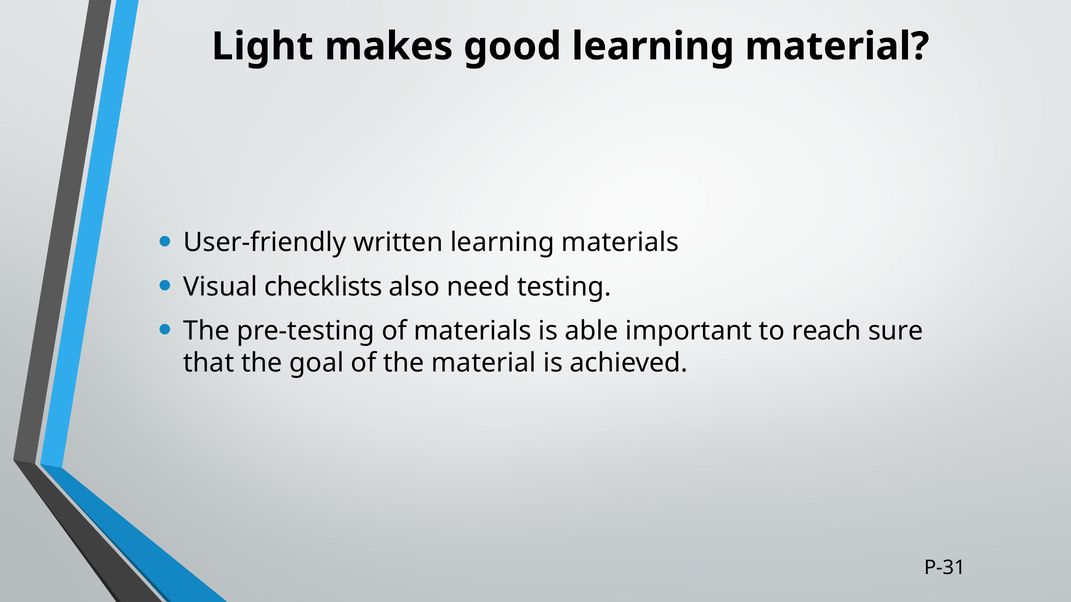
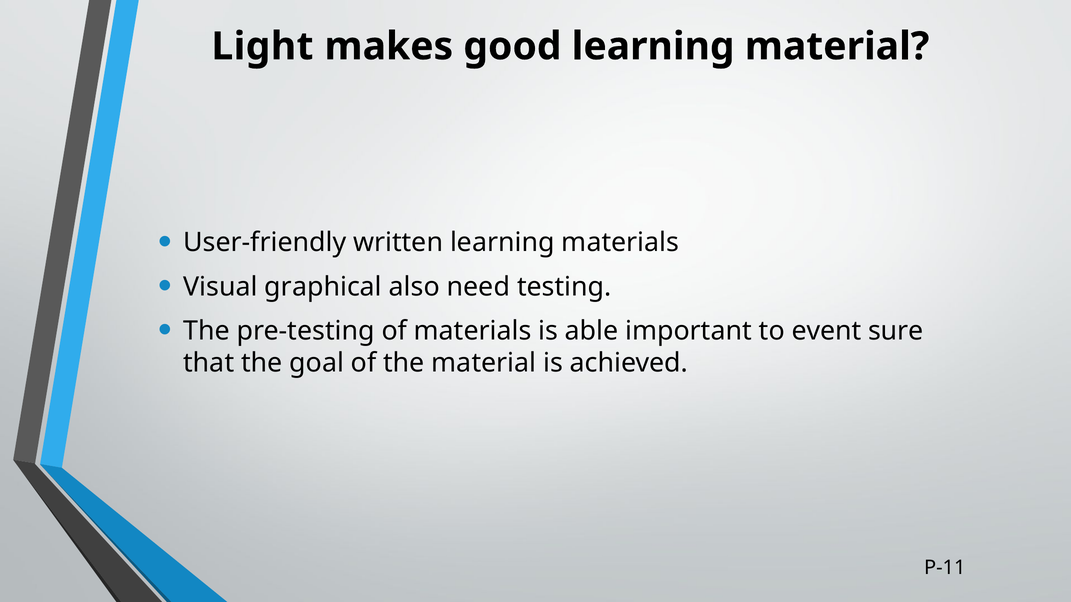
checklists: checklists -> graphical (323, 287)
reach: reach -> event (826, 331)
P-31: P-31 -> P-11 (945, 568)
